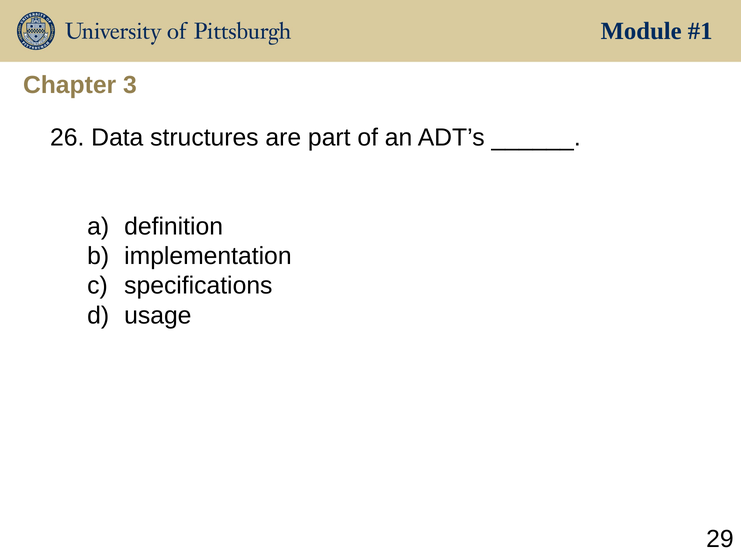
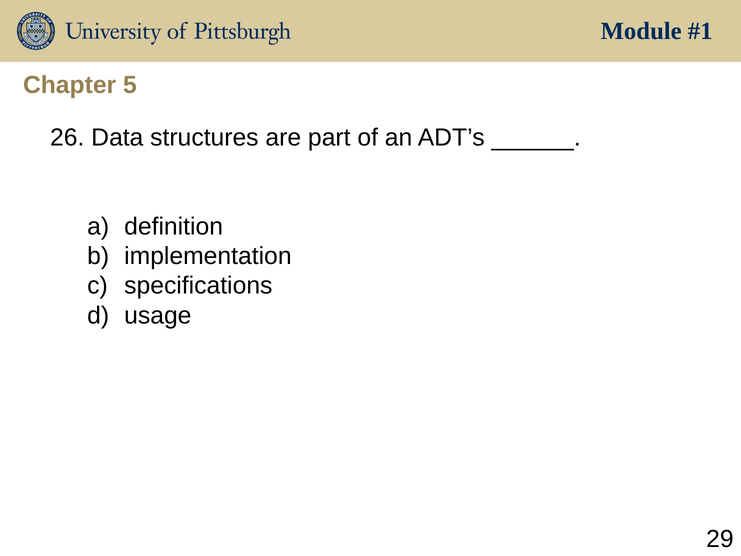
3: 3 -> 5 (130, 85)
